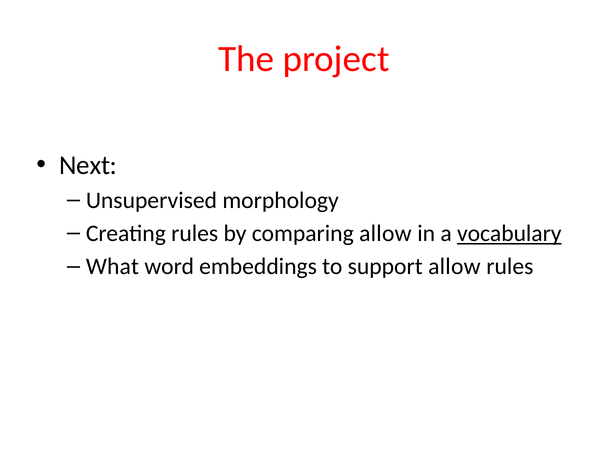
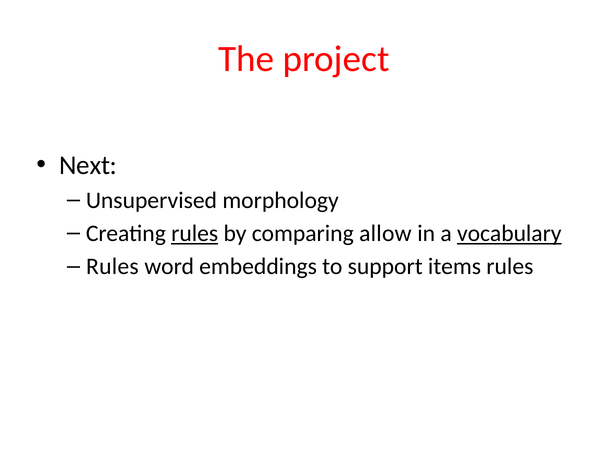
rules underline: none -> present (195, 233)
What: What -> Rules (112, 267)
support allow: allow -> items (455, 267)
